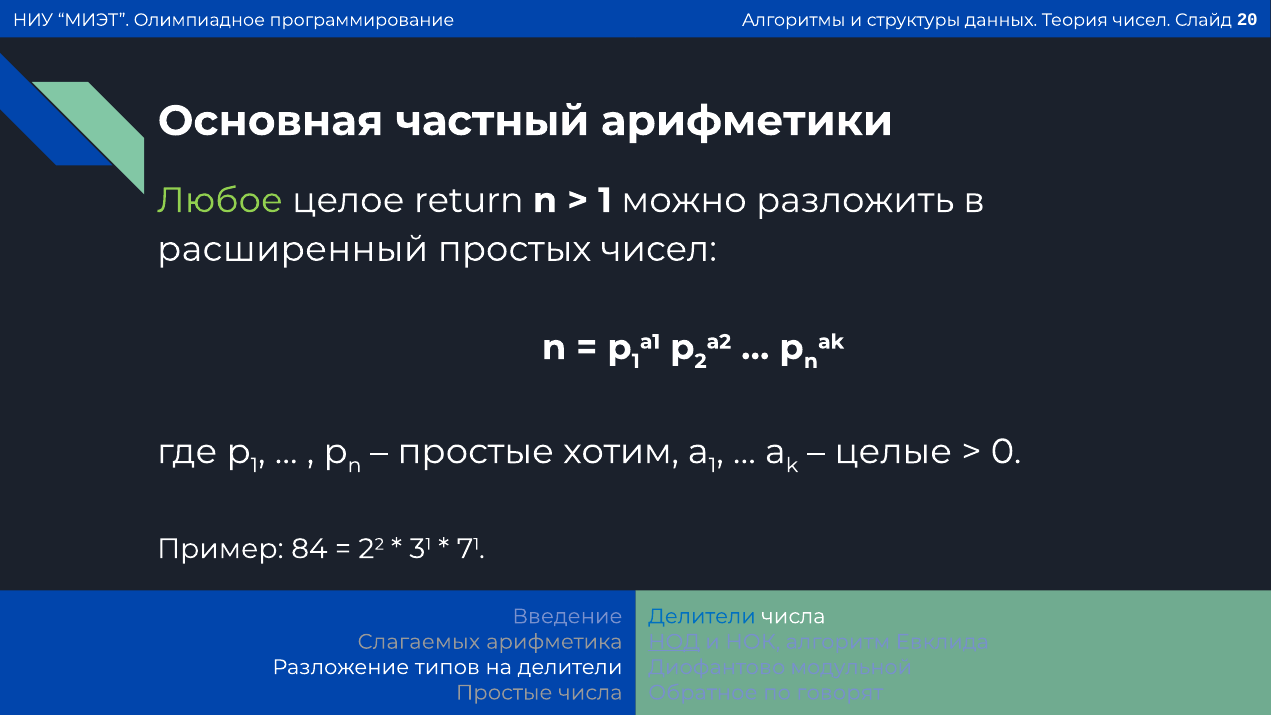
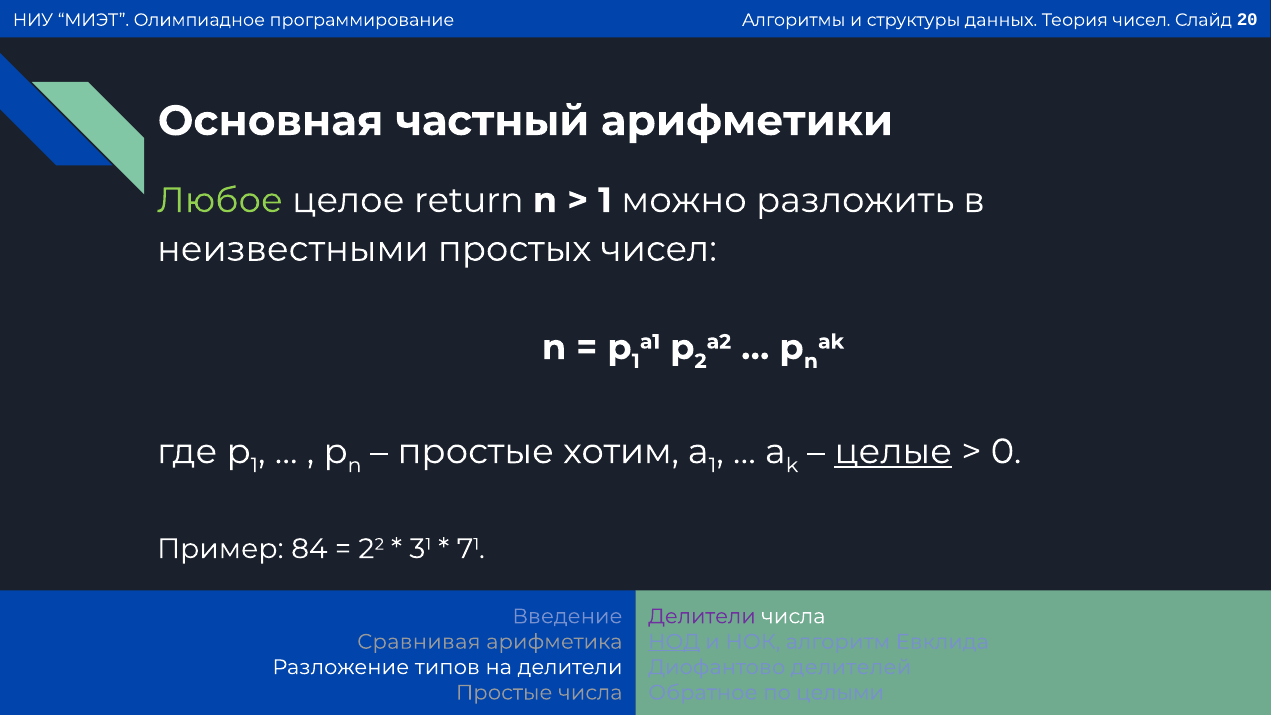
расширенный: расширенный -> неизвестными (293, 249)
целые underline: none -> present (893, 452)
Делители colour: blue -> purple (702, 616)
Слагаемых: Слагаемых -> Сравнивая (419, 642)
модульной: модульной -> делителей (851, 667)
говорят: говорят -> целыми (840, 693)
